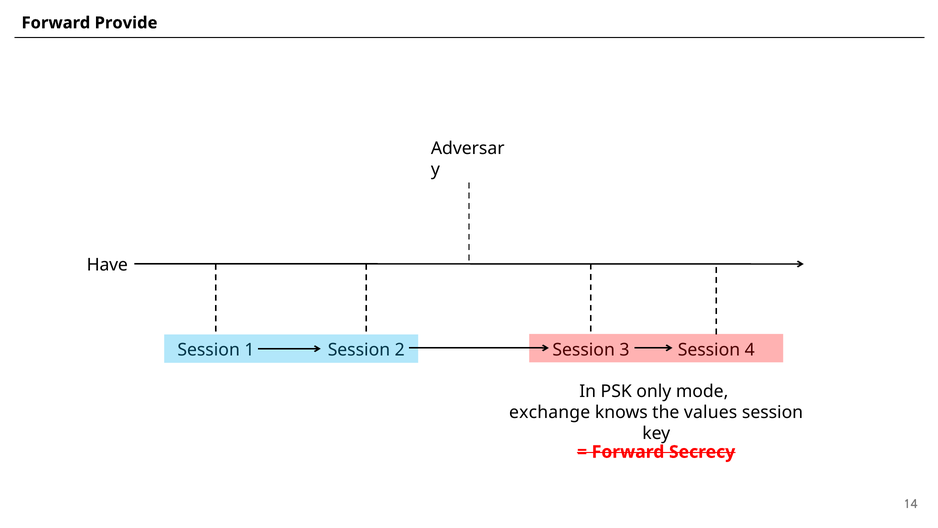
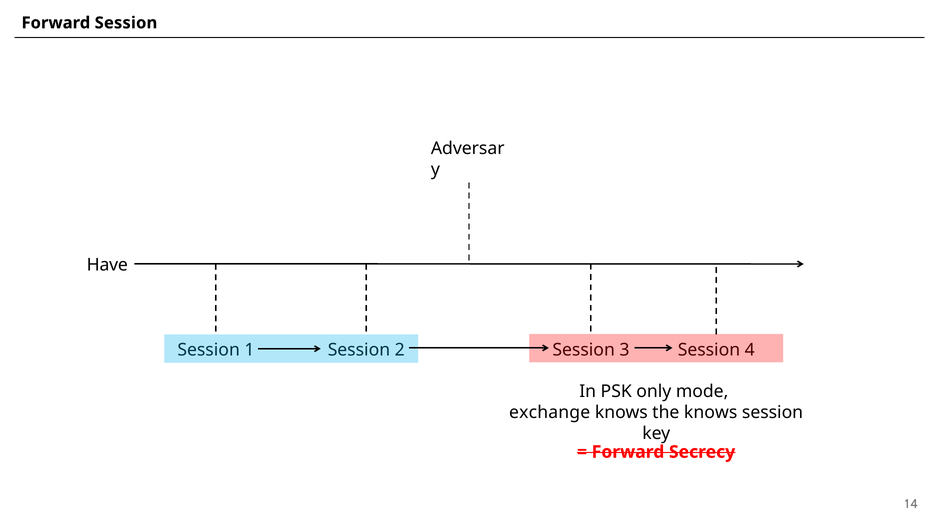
Forward Provide: Provide -> Session (126, 23)
the values: values -> knows (711, 412)
